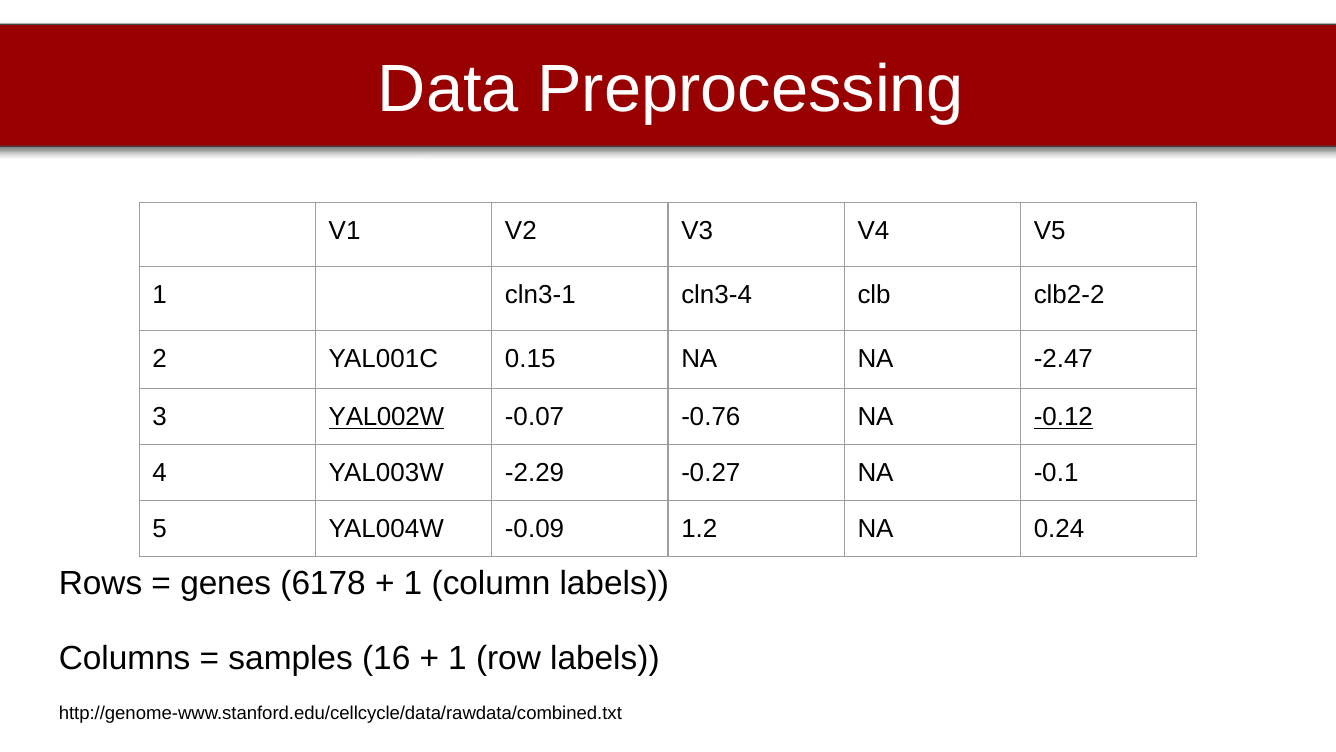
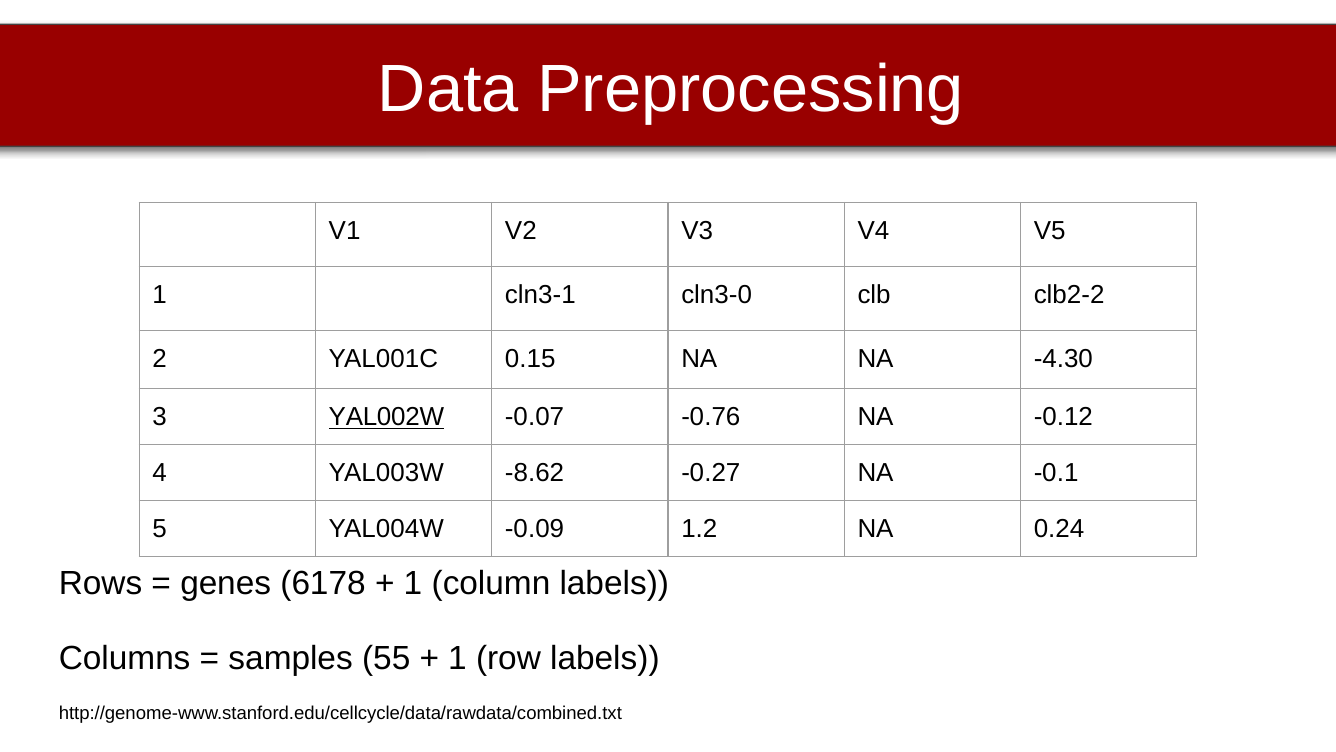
cln3-4: cln3-4 -> cln3-0 (717, 295)
-2.47: -2.47 -> -4.30 (1063, 359)
-0.12 underline: present -> none (1063, 417)
-2.29: -2.29 -> -8.62 (535, 473)
16: 16 -> 55 (386, 659)
